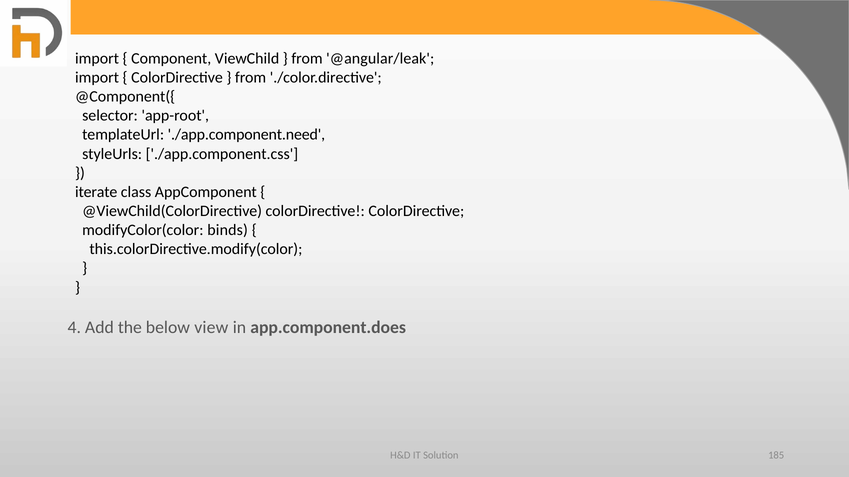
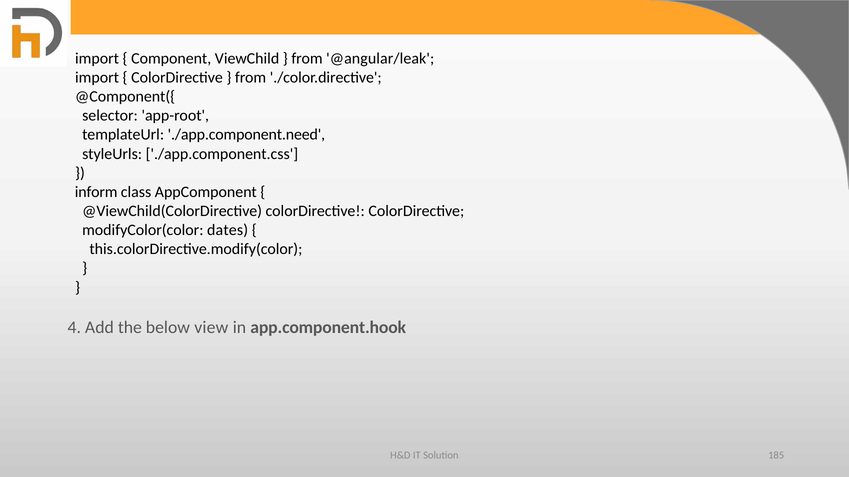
iterate: iterate -> inform (96, 192)
binds: binds -> dates (228, 230)
app.component.does: app.component.does -> app.component.hook (328, 328)
